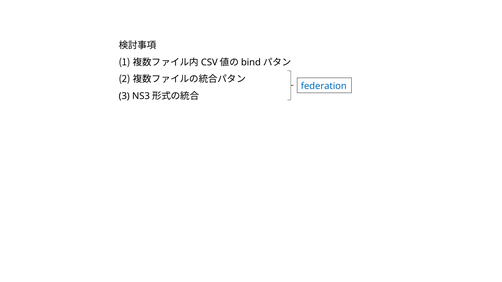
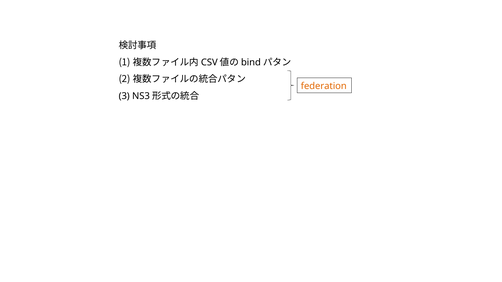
federation colour: blue -> orange (324, 86)
